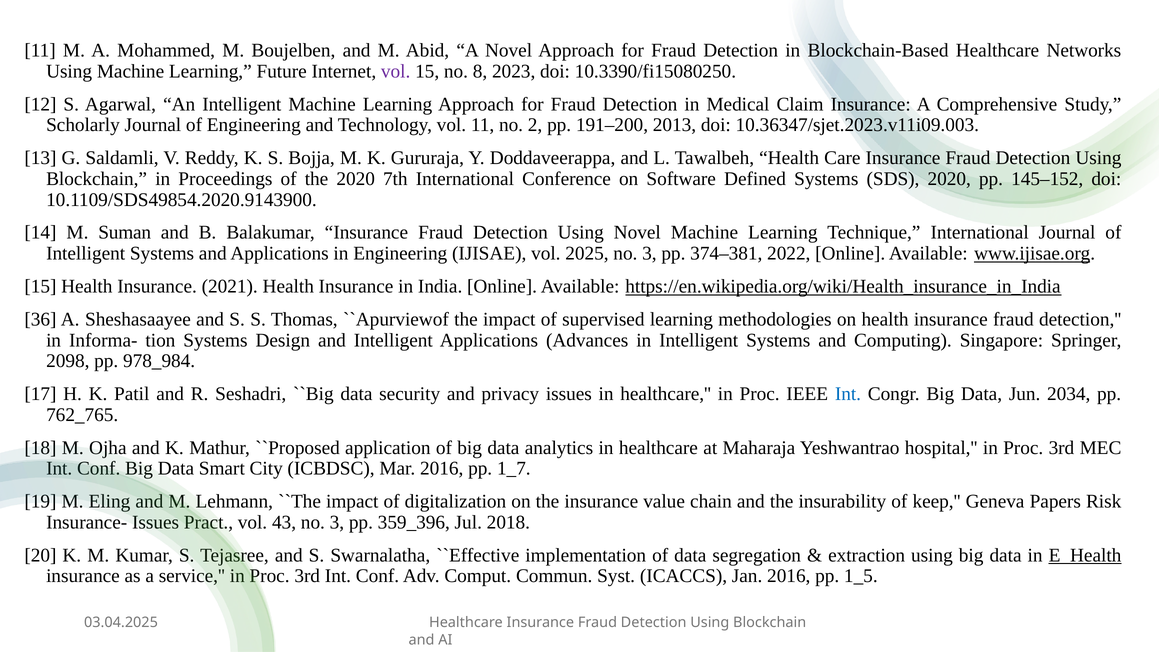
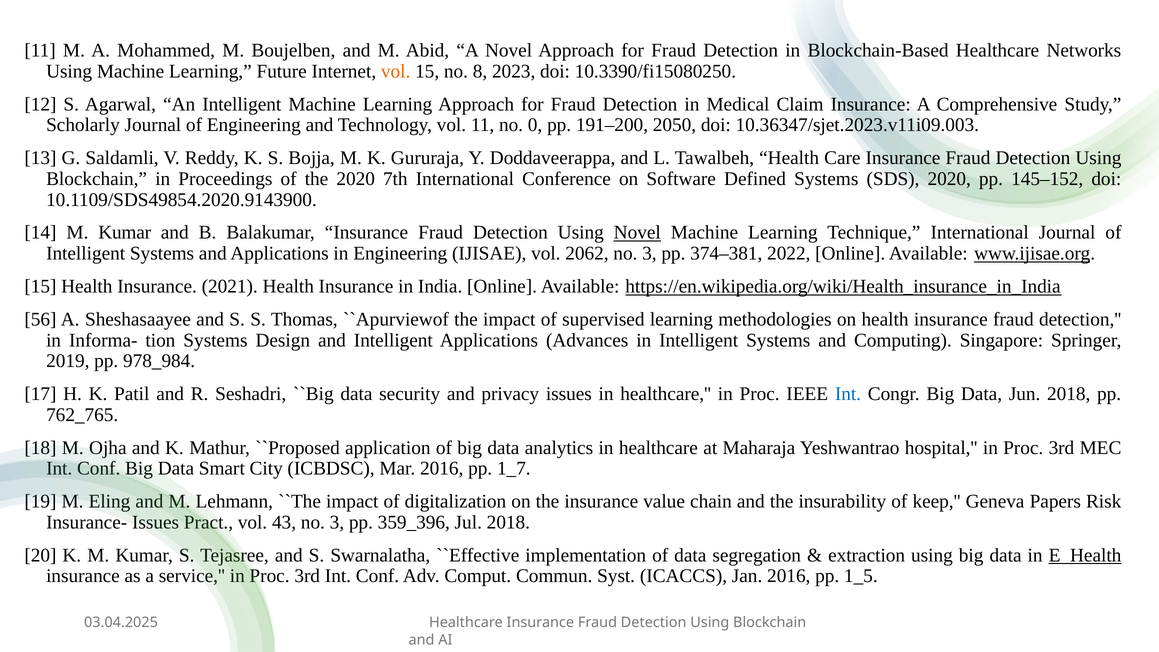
vol colour: purple -> orange (396, 71)
2: 2 -> 0 (535, 125)
2013: 2013 -> 2050 (674, 125)
14 M Suman: Suman -> Kumar (125, 233)
Novel underline: none -> present (637, 233)
2025: 2025 -> 2062 (587, 253)
36: 36 -> 56 (40, 319)
2098: 2098 -> 2019 (68, 361)
Jun 2034: 2034 -> 2018 (1069, 394)
